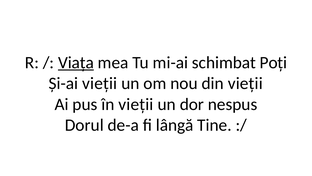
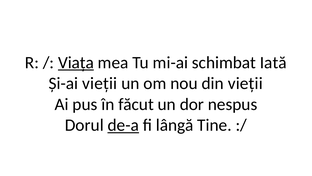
Poți: Poți -> Iată (273, 62)
în vieții: vieții -> făcut (136, 104)
de-a underline: none -> present (123, 125)
